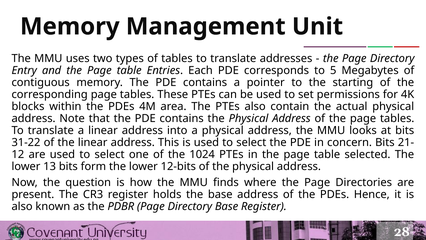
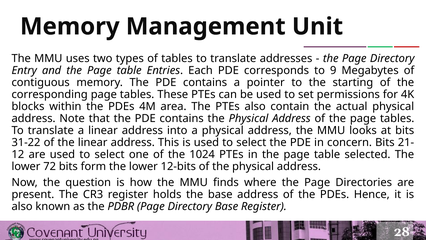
5: 5 -> 9 (333, 70)
13: 13 -> 72 (50, 166)
